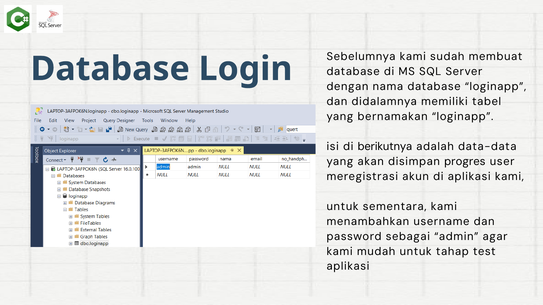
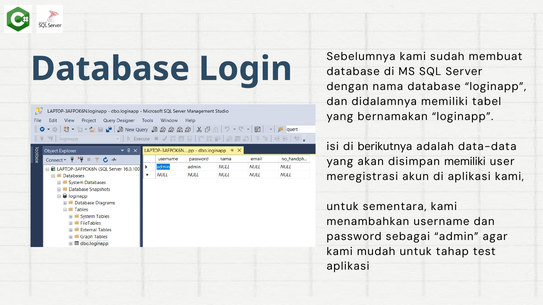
disimpan progres: progres -> memiliki (465, 162)
